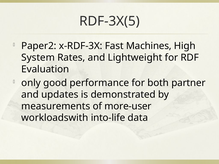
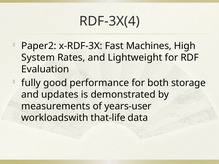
RDF-3X(5: RDF-3X(5 -> RDF-3X(4 (109, 21)
only: only -> fully (31, 83)
partner: partner -> storage (188, 83)
more-user: more-user -> years-user (128, 106)
into-life: into-life -> that-life (108, 118)
